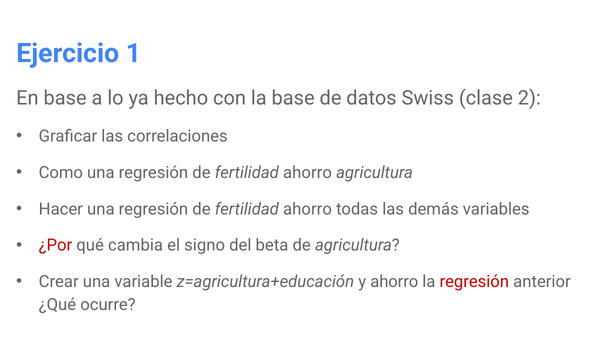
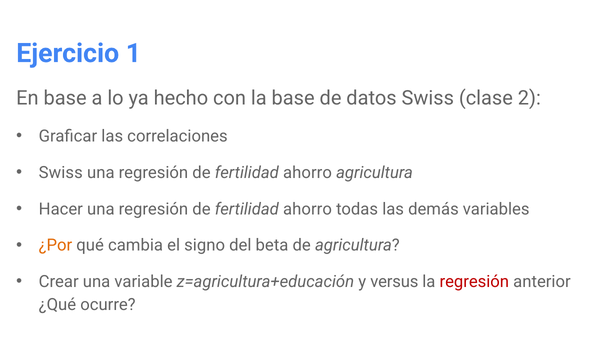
Como: Como -> Swiss (61, 172)
¿Por colour: red -> orange (55, 245)
y ahorro: ahorro -> versus (394, 281)
